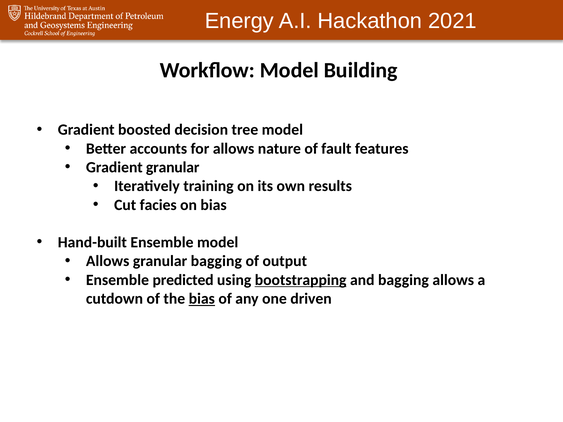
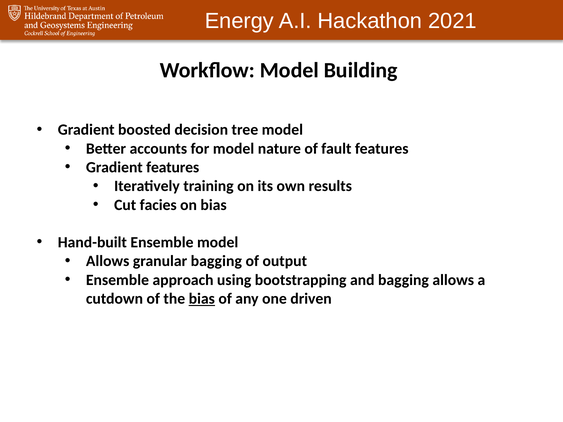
for allows: allows -> model (234, 149)
Gradient granular: granular -> features (173, 167)
predicted: predicted -> approach (183, 280)
bootstrapping underline: present -> none (301, 280)
